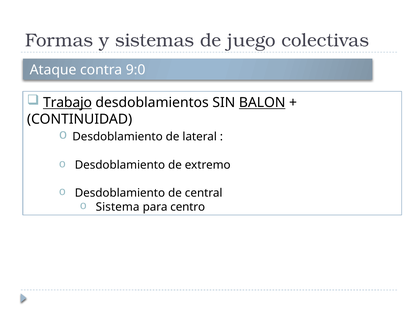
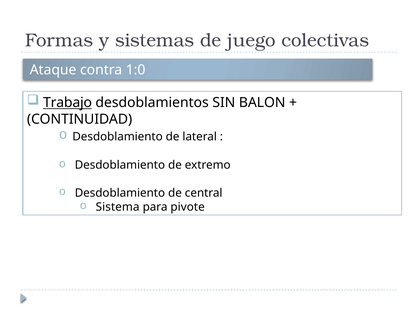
9:0: 9:0 -> 1:0 (136, 70)
BALON underline: present -> none (262, 103)
centro: centro -> pivote (188, 207)
